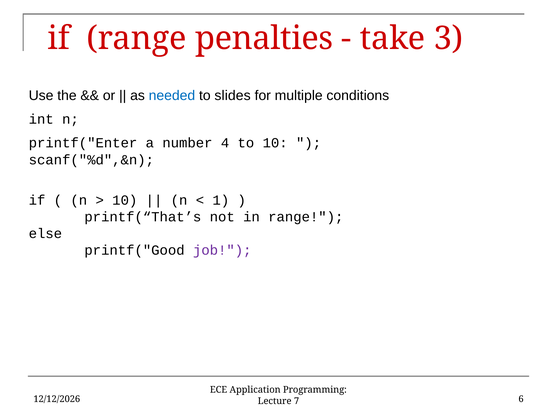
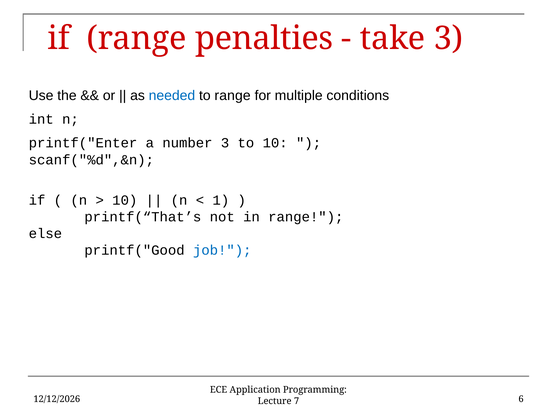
to slides: slides -> range (233, 96)
number 4: 4 -> 3 (225, 143)
job colour: purple -> blue (222, 250)
